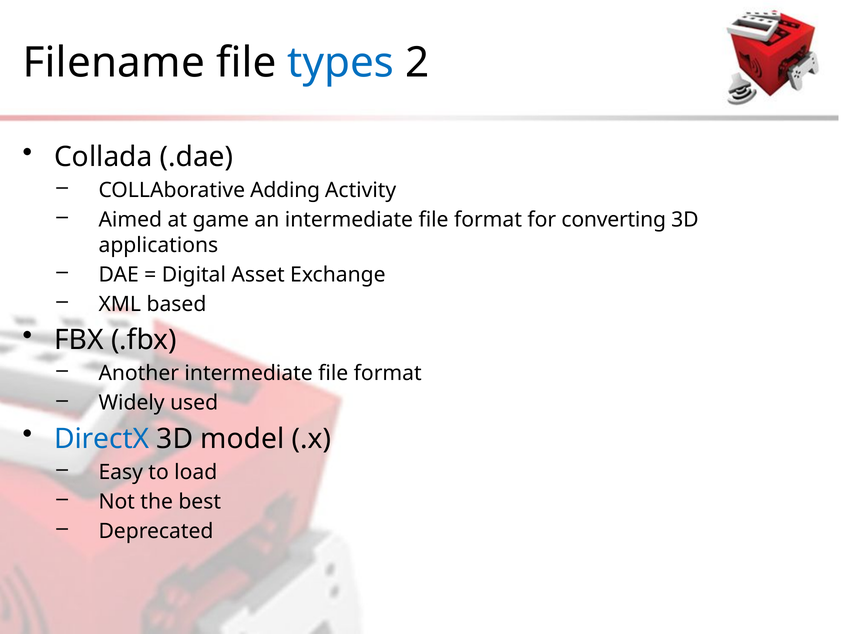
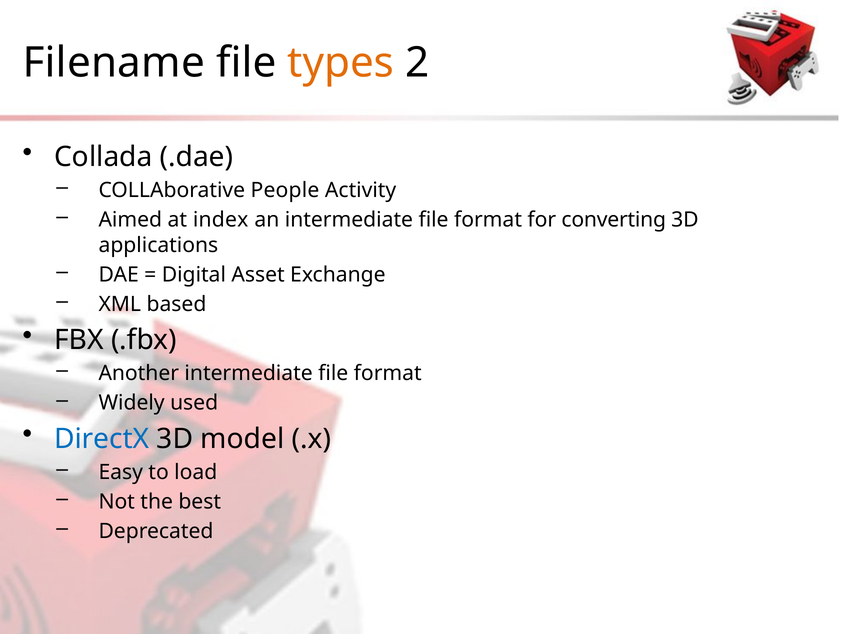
types colour: blue -> orange (341, 63)
Adding: Adding -> People (285, 190)
game: game -> index (221, 220)
